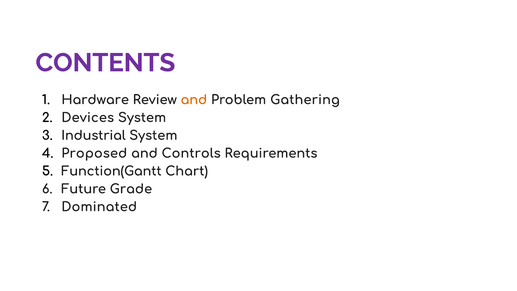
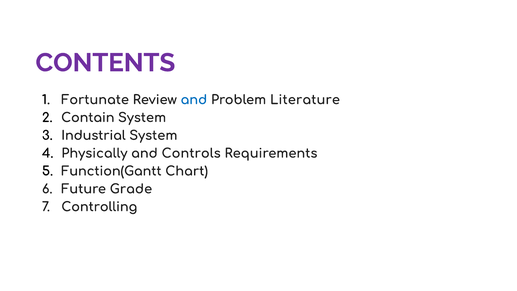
Hardware: Hardware -> Fortunate (95, 100)
and colour: orange -> blue (194, 100)
Gathering: Gathering -> Literature (305, 100)
Devices: Devices -> Contain (88, 118)
Proposed: Proposed -> Physically (94, 153)
Dominated: Dominated -> Controlling (99, 207)
